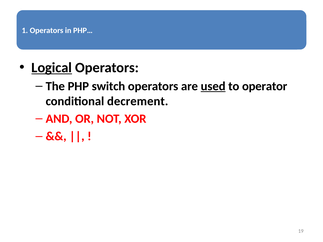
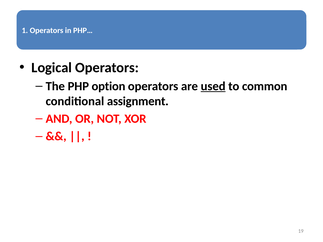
Logical underline: present -> none (52, 68)
switch: switch -> option (109, 86)
operator: operator -> common (265, 86)
decrement: decrement -> assignment (138, 101)
